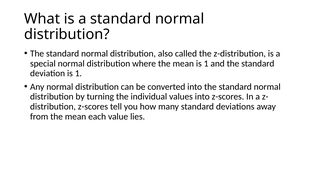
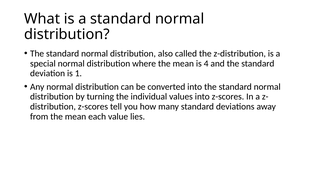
mean is 1: 1 -> 4 (206, 64)
